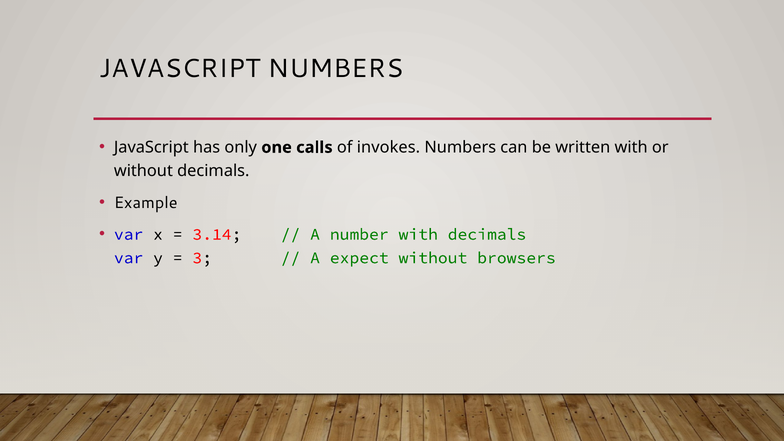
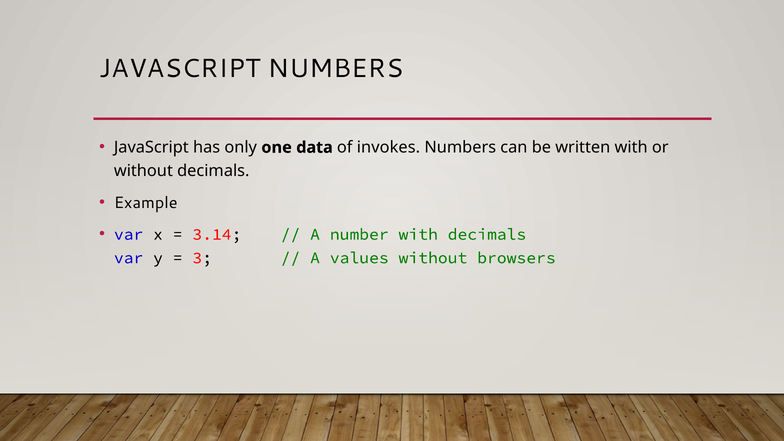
calls: calls -> data (315, 147)
expect: expect -> values (359, 258)
